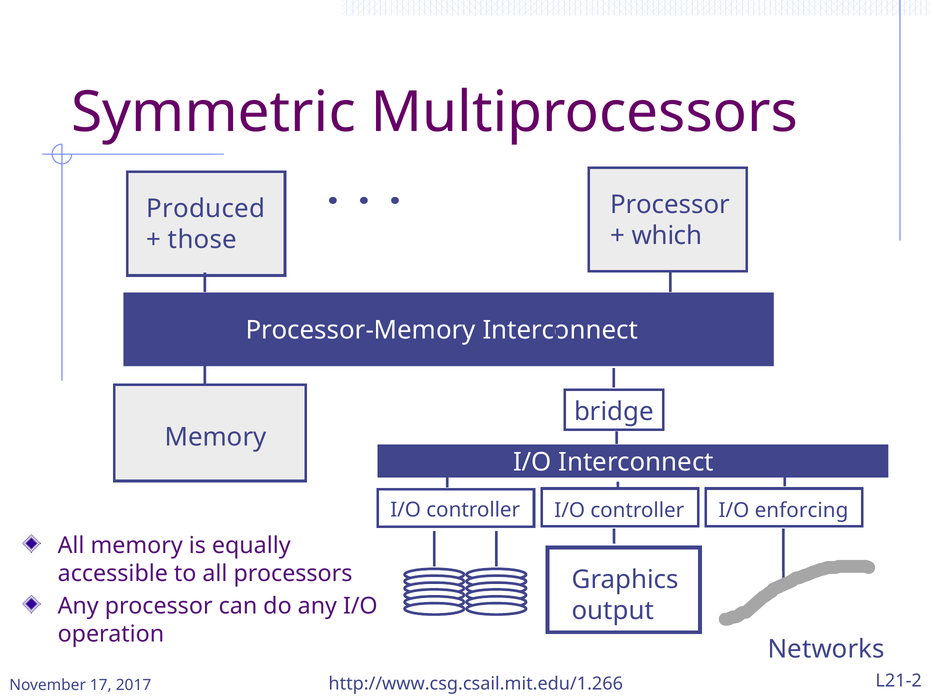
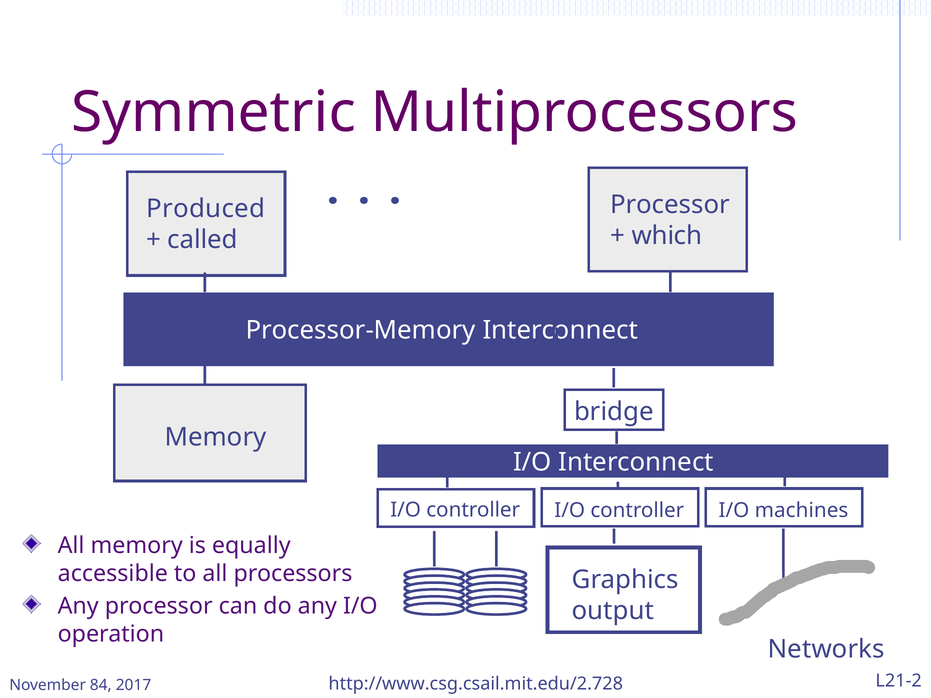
those: those -> called (203, 240)
enforcing: enforcing -> machines (802, 511)
17: 17 -> 84 (101, 685)
http://www.csg.csail.mit.edu/1.266: http://www.csg.csail.mit.edu/1.266 -> http://www.csg.csail.mit.edu/2.728 (476, 684)
